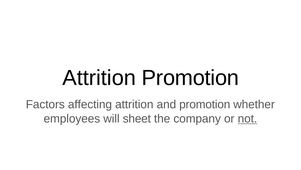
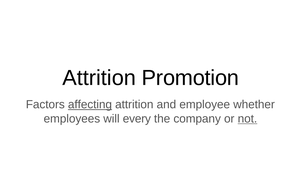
affecting underline: none -> present (90, 104)
and promotion: promotion -> employee (205, 104)
sheet: sheet -> every (137, 118)
